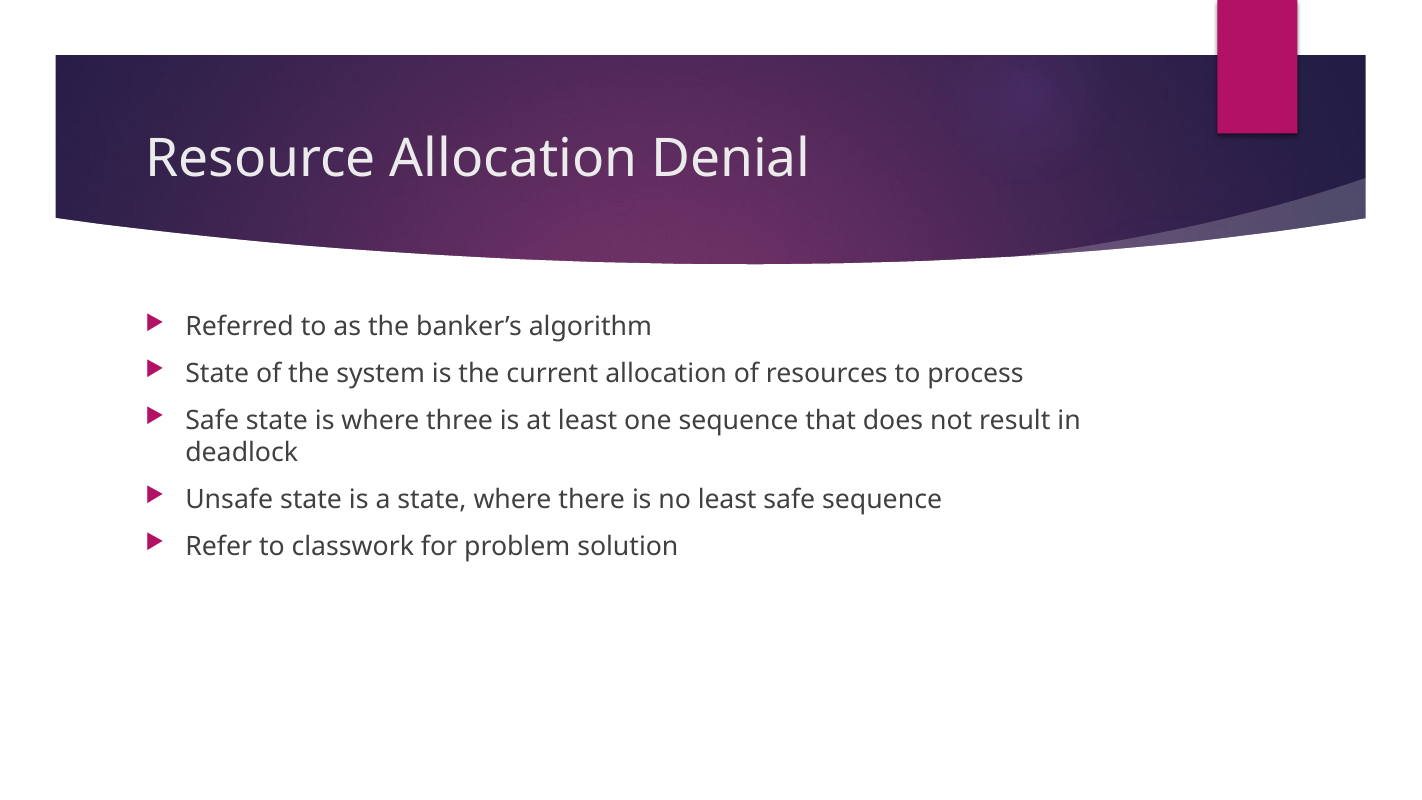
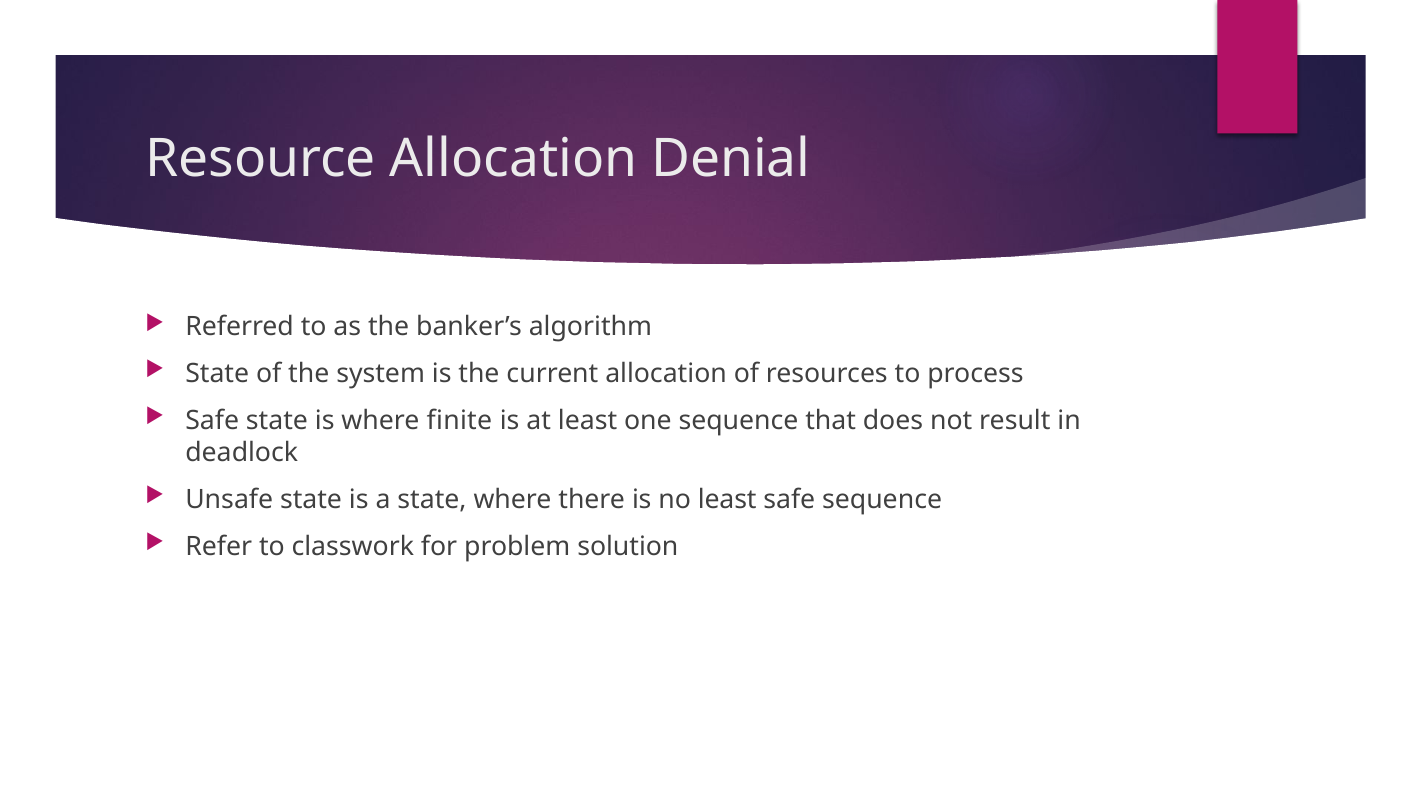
three: three -> finite (459, 420)
